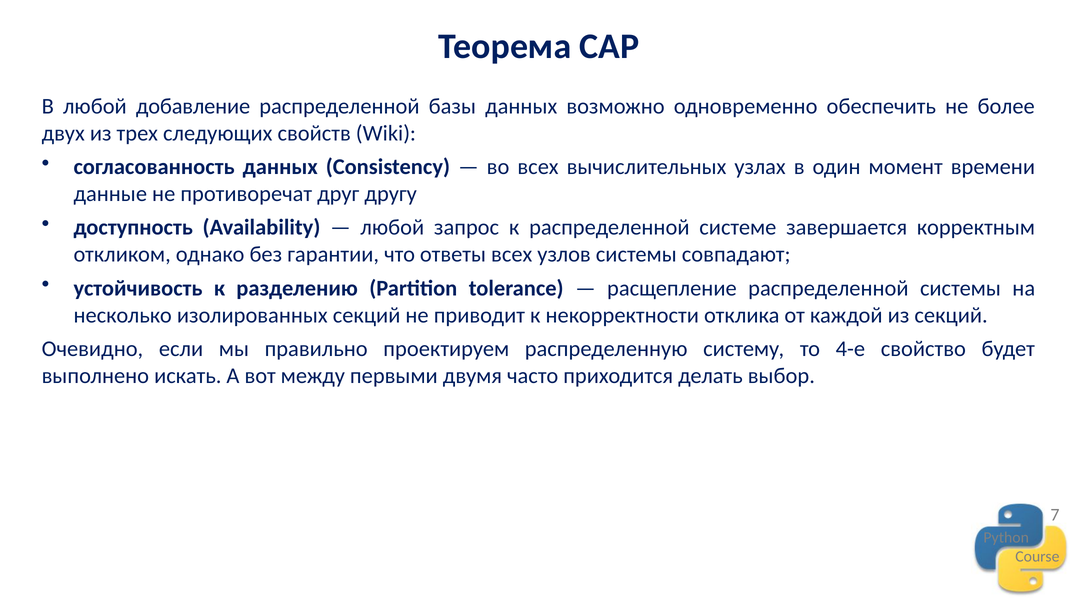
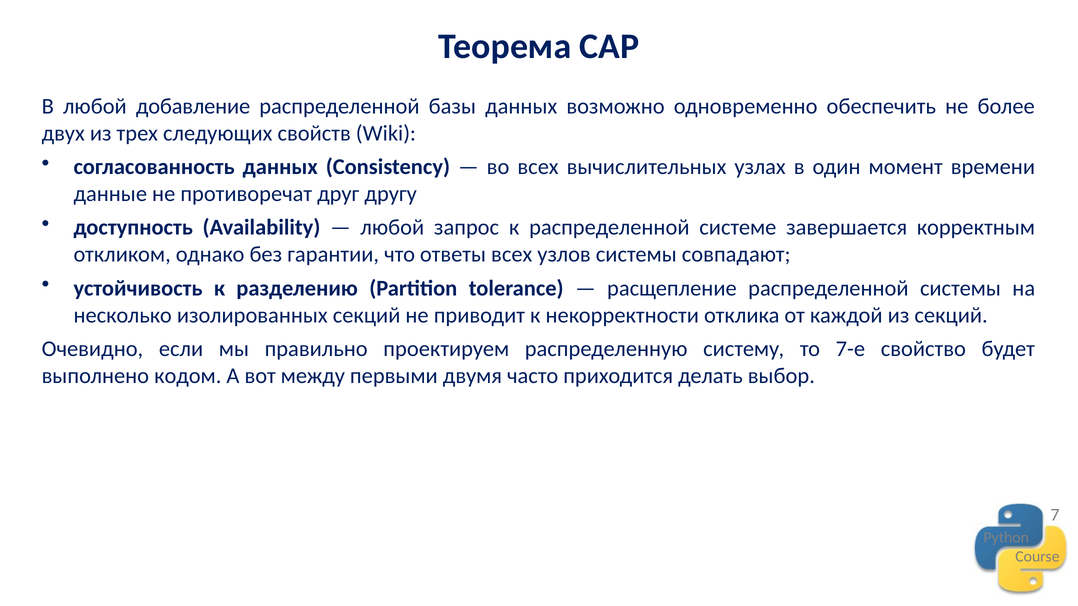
4-е: 4-е -> 7-е (850, 349)
искать: искать -> кодом (188, 376)
